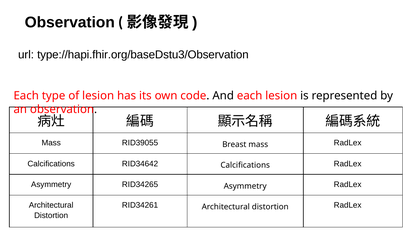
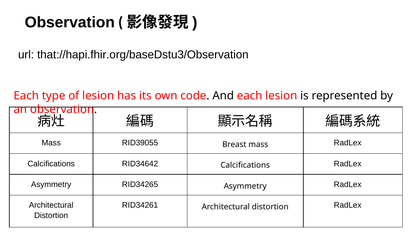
type://hapi.fhir.org/baseDstu3/Observation: type://hapi.fhir.org/baseDstu3/Observation -> that://hapi.fhir.org/baseDstu3/Observation (143, 55)
